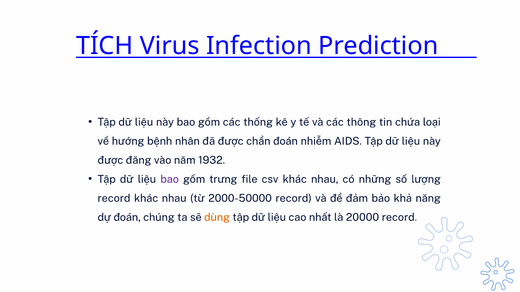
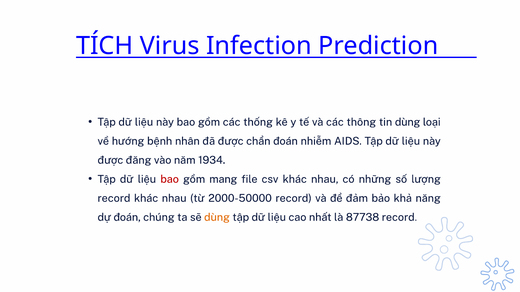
tin chứa: chứa -> dùng (408, 122)
1932: 1932 -> 1934 (212, 160)
bao colour: purple -> red (170, 179)
trưng: trưng -> mang (223, 179)
20000: 20000 -> 87738 (363, 218)
